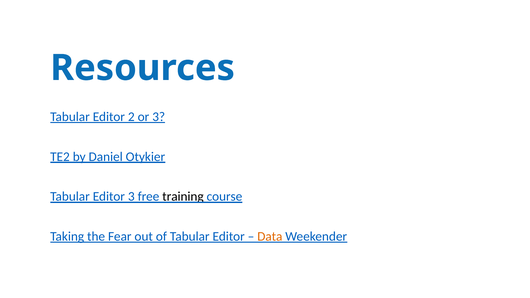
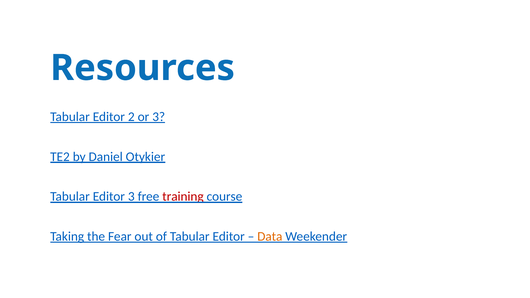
training colour: black -> red (183, 197)
